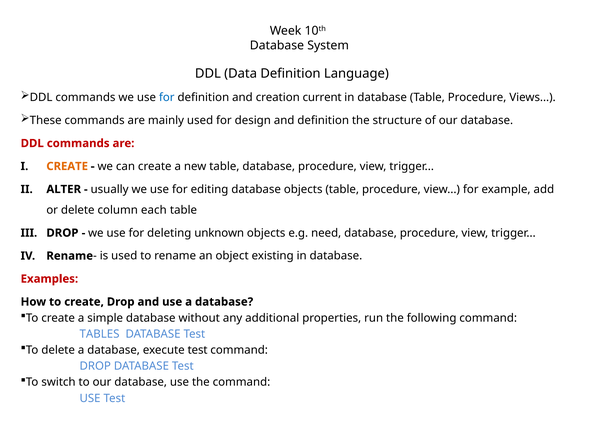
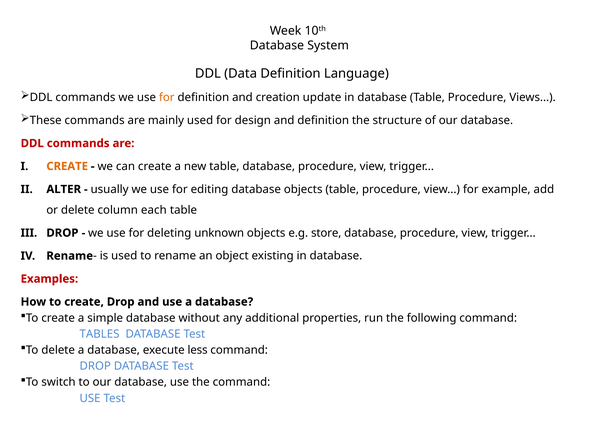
for colour: blue -> orange (167, 97)
current: current -> update (322, 97)
need: need -> store (326, 233)
execute test: test -> less (198, 350)
